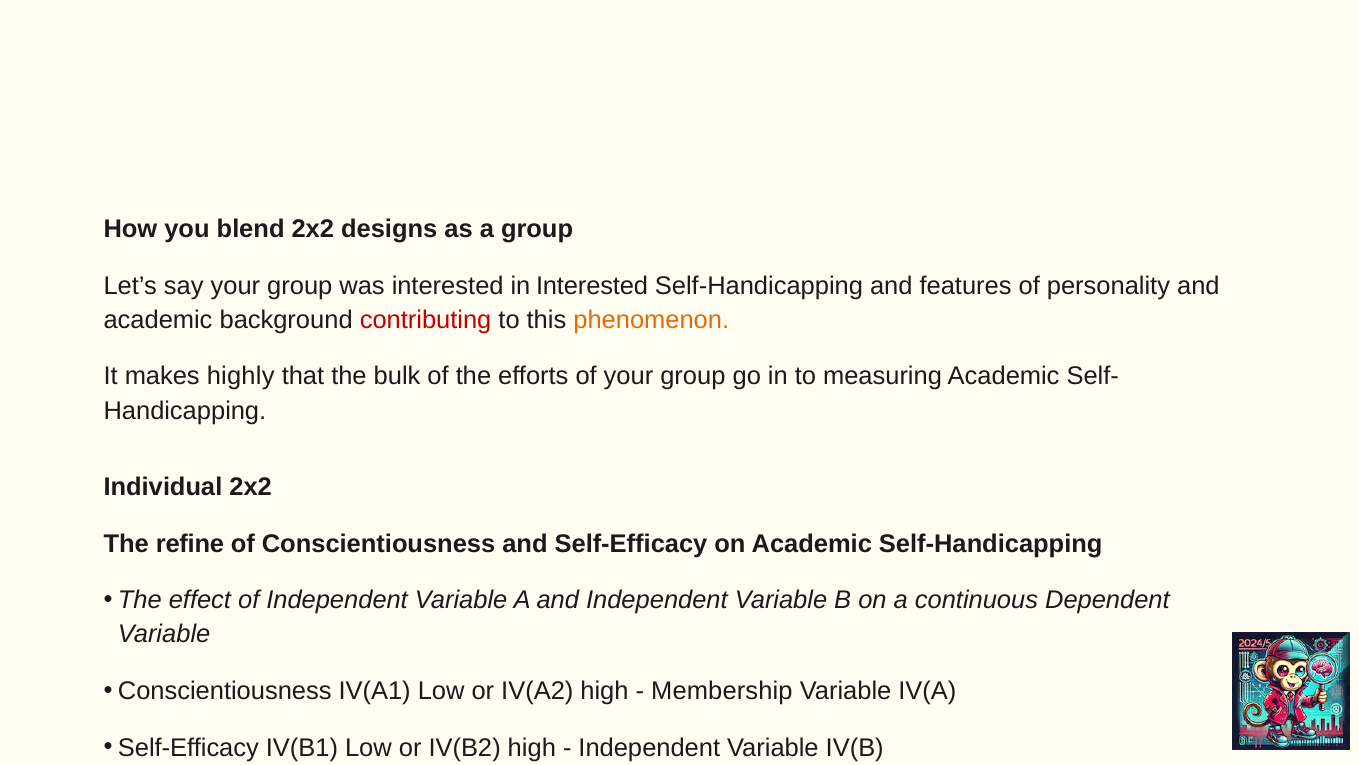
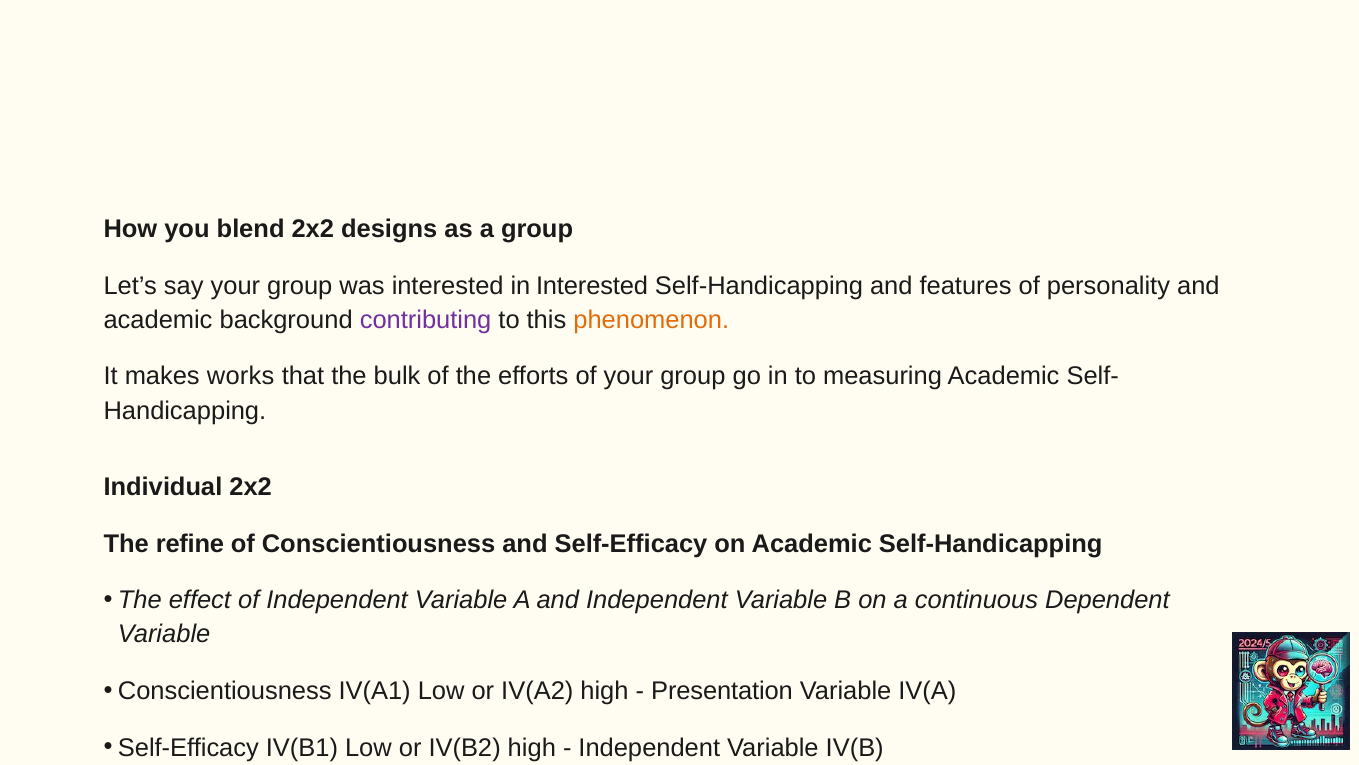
contributing colour: red -> purple (426, 320)
makes highly: highly -> works (241, 376)
Membership: Membership -> Presentation (722, 691)
